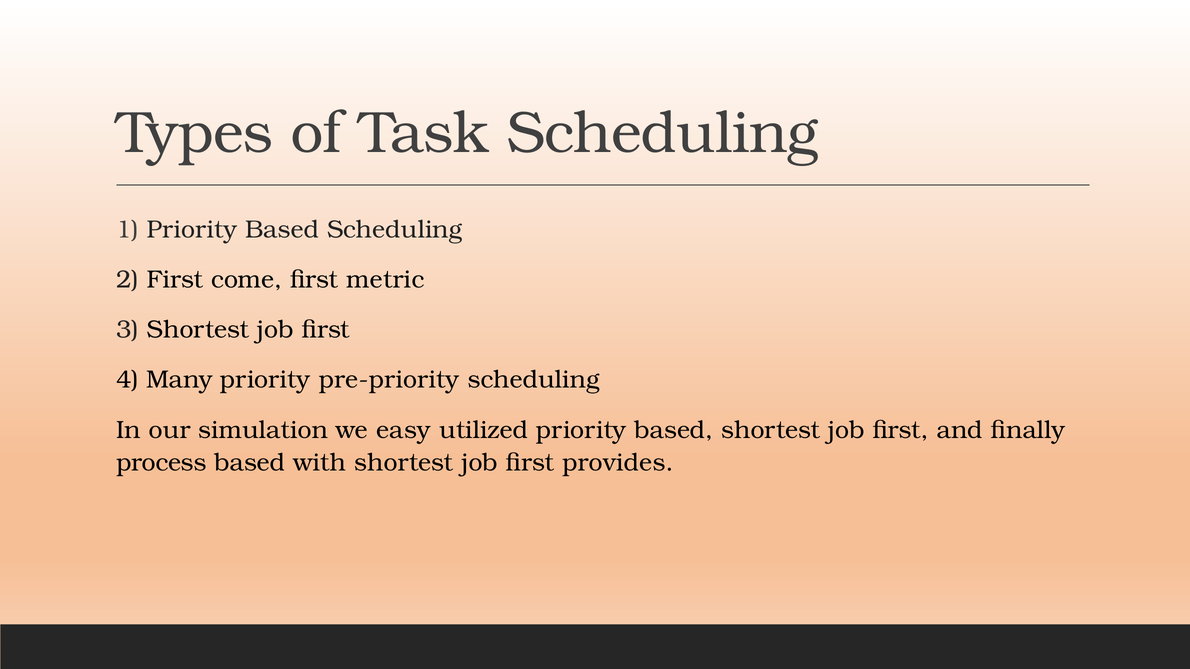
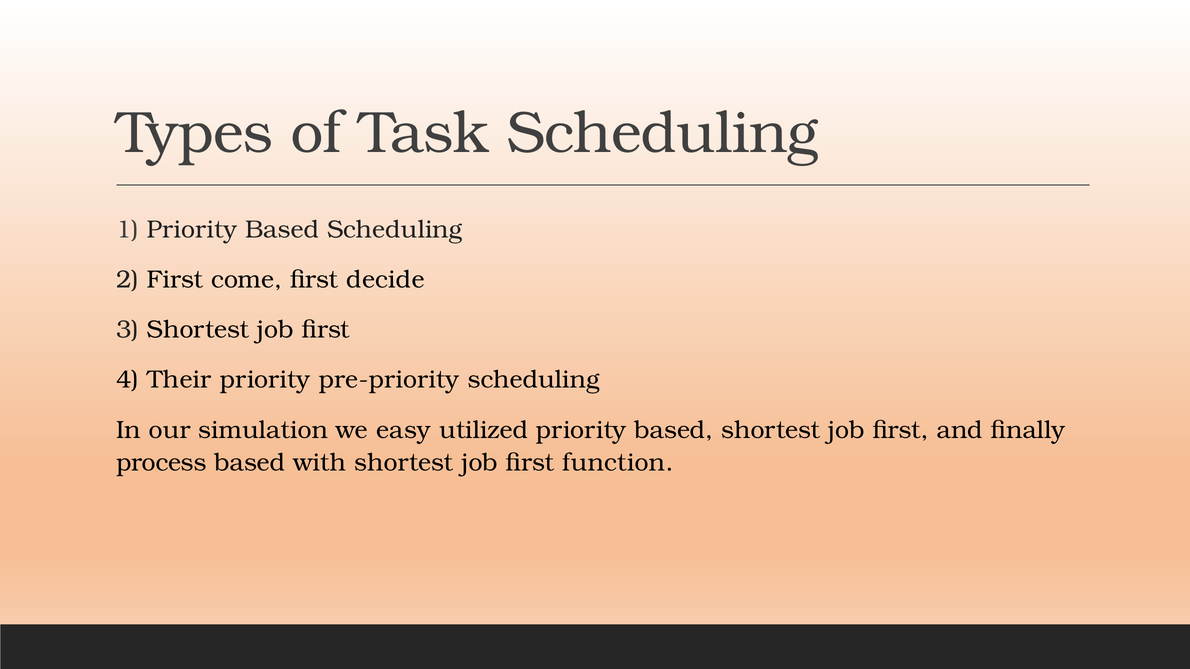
metric: metric -> decide (385, 280)
Many: Many -> Their (179, 380)
provides: provides -> function (618, 463)
